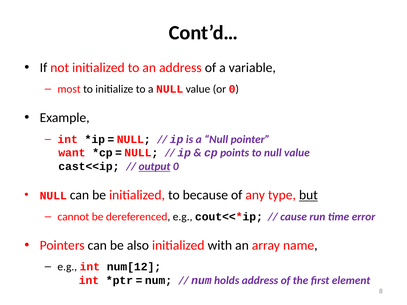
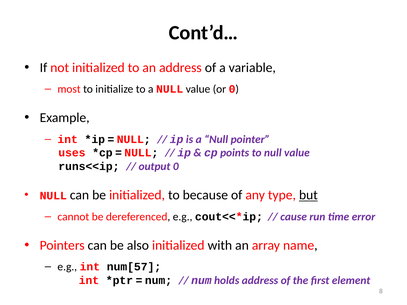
want: want -> uses (72, 153)
cast<<ip: cast<<ip -> runs<<ip (89, 167)
output underline: present -> none (154, 167)
num[12: num[12 -> num[57 (134, 267)
